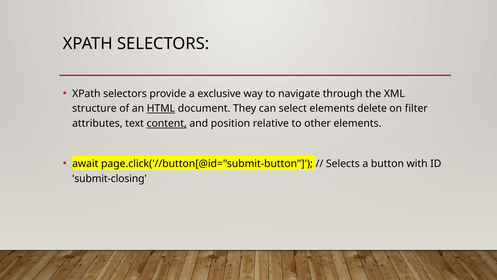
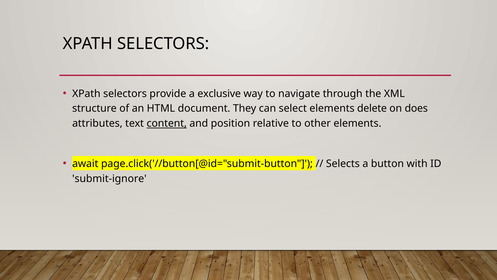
HTML underline: present -> none (161, 108)
filter: filter -> does (416, 108)
submit-closing: submit-closing -> submit-ignore (109, 178)
